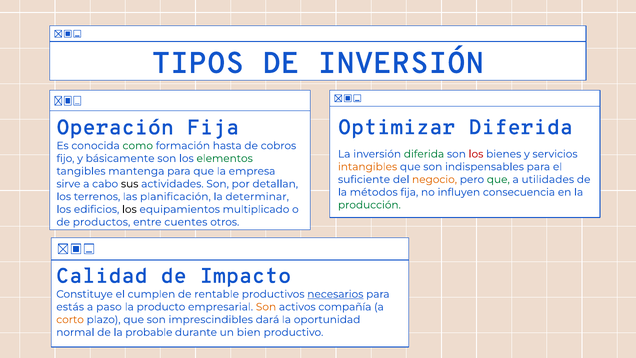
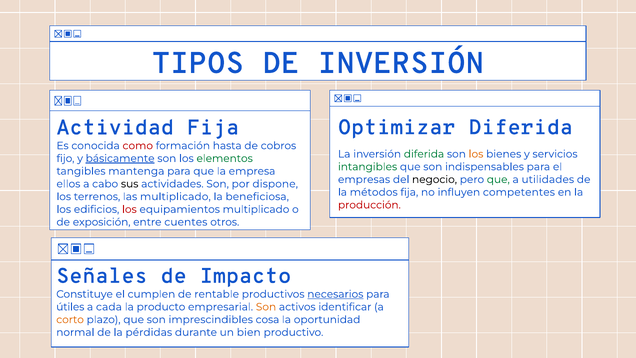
Operación: Operación -> Actividad (115, 127)
como colour: green -> red (138, 146)
los colour: red -> orange (476, 154)
básicamente underline: none -> present (120, 158)
intangibles colour: orange -> green (368, 167)
suficiente: suficiente -> empresas (364, 179)
negocio colour: orange -> black (435, 179)
sirve: sirve -> ellos (68, 184)
detallan: detallan -> dispone (275, 184)
consecuencia: consecuencia -> competentes (519, 192)
las planificación: planificación -> multiplicado (175, 196)
determinar: determinar -> beneficiosa (257, 196)
producción colour: green -> red (369, 205)
los colour: black -> red (129, 209)
productos: productos -> exposición (102, 222)
Calidad: Calidad -> Señales (102, 276)
estás: estás -> útiles (70, 307)
paso: paso -> cada (109, 307)
compañía: compañía -> identificar (345, 307)
dará: dará -> cosa (267, 319)
probable: probable -> pérdidas (149, 332)
